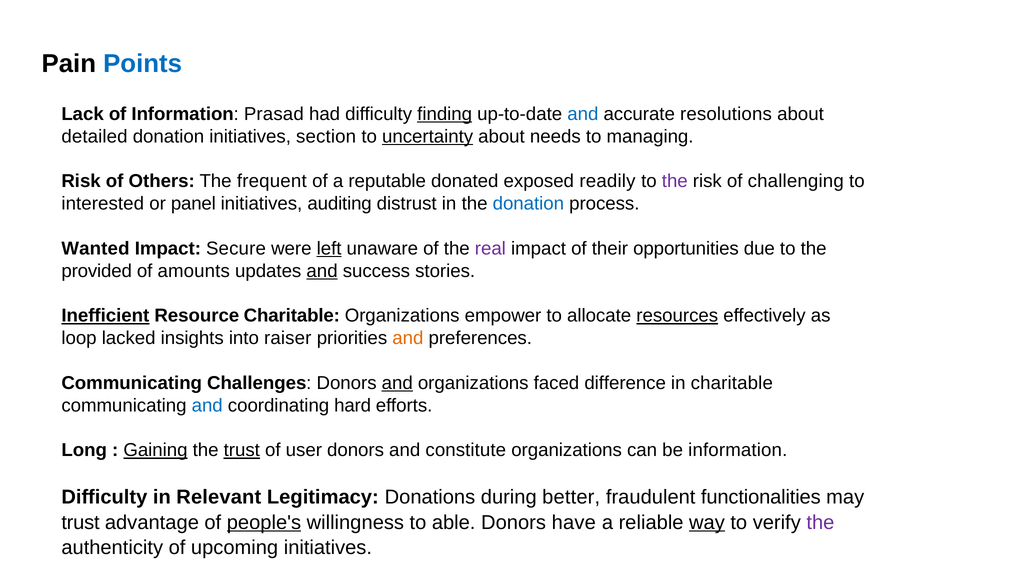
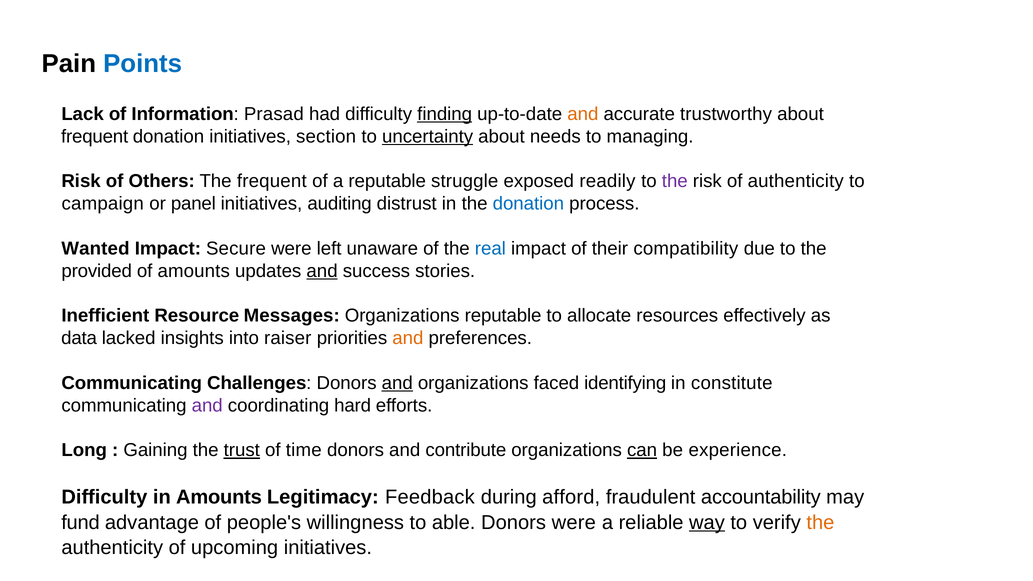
and colour: blue -> orange (583, 114)
resolutions: resolutions -> trustworthy (726, 114)
detailed: detailed -> frequent (95, 137)
donated: donated -> struggle (465, 181)
of challenging: challenging -> authenticity (796, 181)
interested: interested -> campaign (103, 204)
left underline: present -> none (329, 249)
real colour: purple -> blue (490, 249)
opportunities: opportunities -> compatibility (686, 249)
Inefficient underline: present -> none (105, 316)
Resource Charitable: Charitable -> Messages (292, 316)
Organizations empower: empower -> reputable (503, 316)
resources underline: present -> none (677, 316)
loop: loop -> data (79, 338)
difference: difference -> identifying (625, 383)
in charitable: charitable -> constitute (732, 383)
and colour: blue -> purple (207, 405)
Gaining underline: present -> none (155, 450)
user: user -> time (304, 450)
constitute: constitute -> contribute (466, 450)
can underline: none -> present (642, 450)
be information: information -> experience (738, 450)
in Relevant: Relevant -> Amounts (219, 497)
Donations: Donations -> Feedback (430, 497)
better: better -> afford (571, 497)
functionalities: functionalities -> accountability (761, 497)
trust: trust -> fund (80, 522)
people's underline: present -> none (264, 522)
Donors have: have -> were (574, 522)
the colour: purple -> orange (820, 522)
